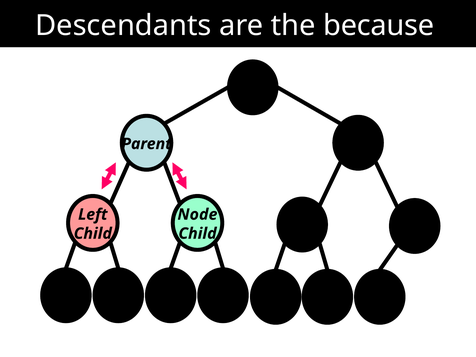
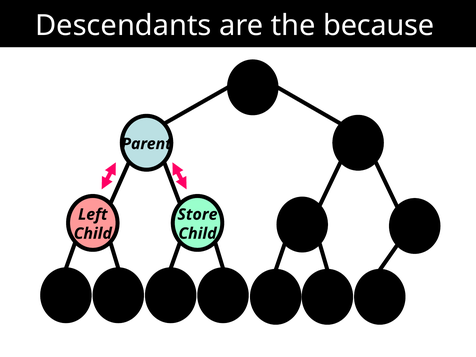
Node: Node -> Store (197, 214)
